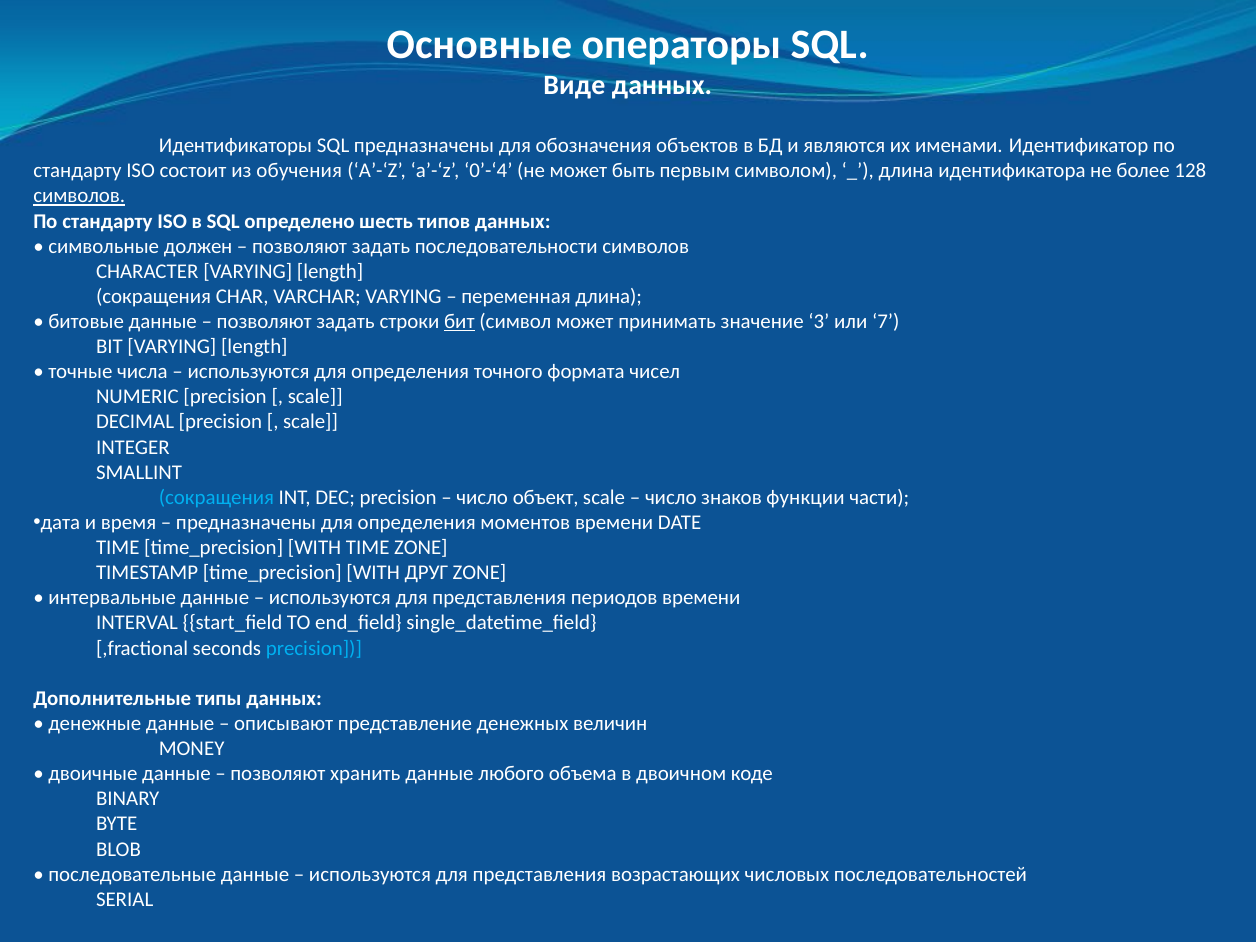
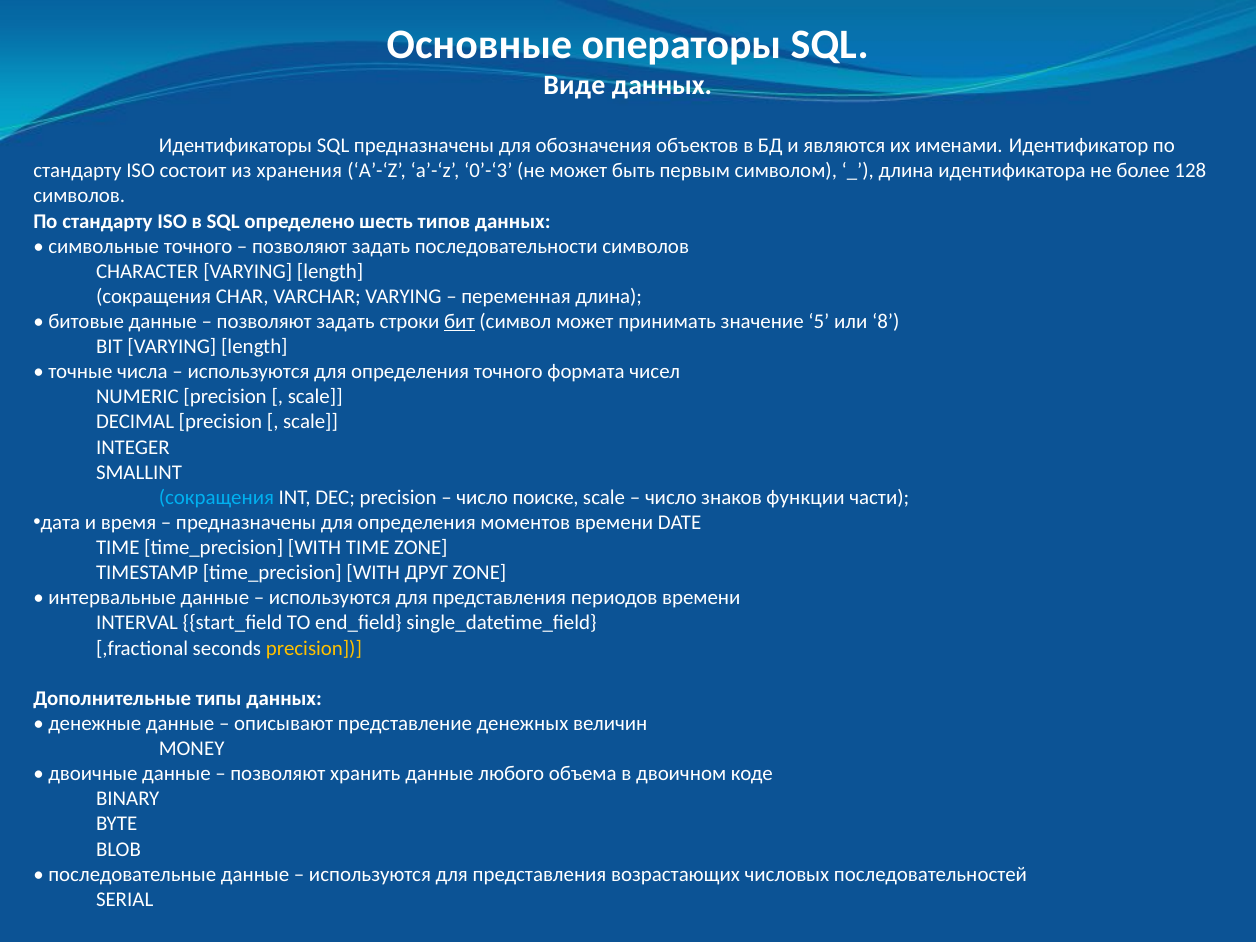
обучения: обучения -> хранения (299, 171)
0’-‘4: 0’-‘4 -> 0’-‘3 (488, 171)
символов underline: present -> none (79, 196)
символьные должен: должен -> точного (198, 246)
3: 3 -> 5 (819, 322)
7: 7 -> 8 (886, 322)
объект: объект -> поиске (546, 497)
precision colour: light blue -> yellow (314, 648)
